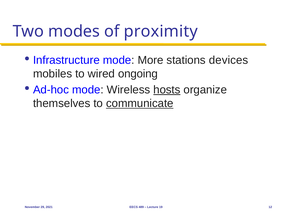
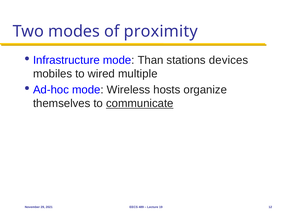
More: More -> Than (151, 60)
ongoing: ongoing -> multiple (138, 74)
hosts underline: present -> none (167, 90)
